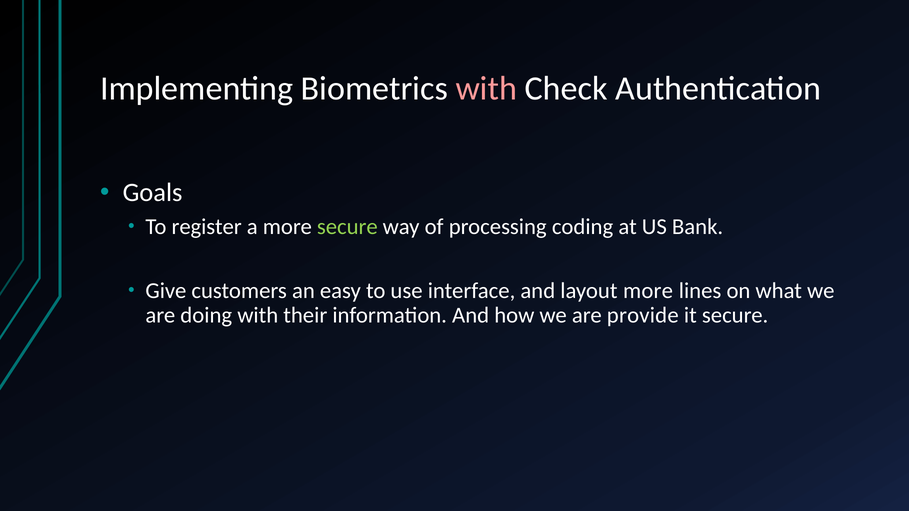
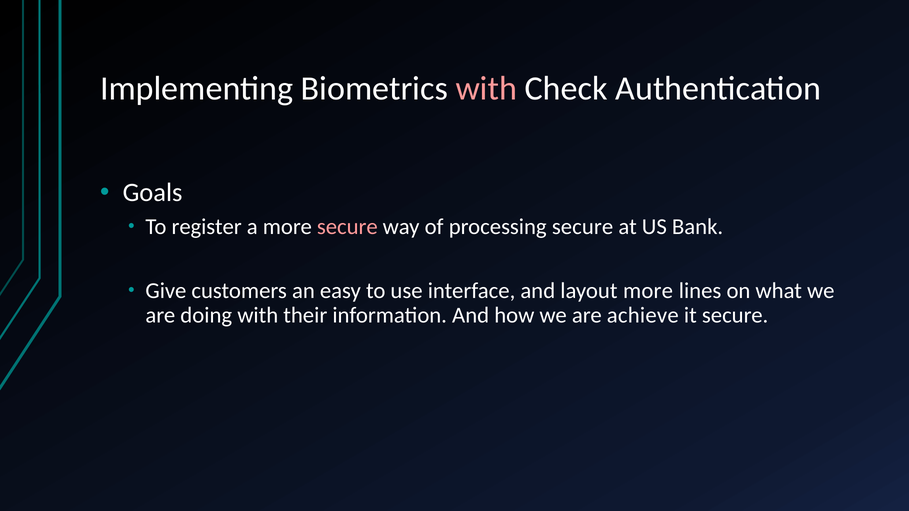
secure colour: light green -> pink (347, 227)
processing coding: coding -> secure (583, 227)
provide: provide -> achieve (643, 316)
